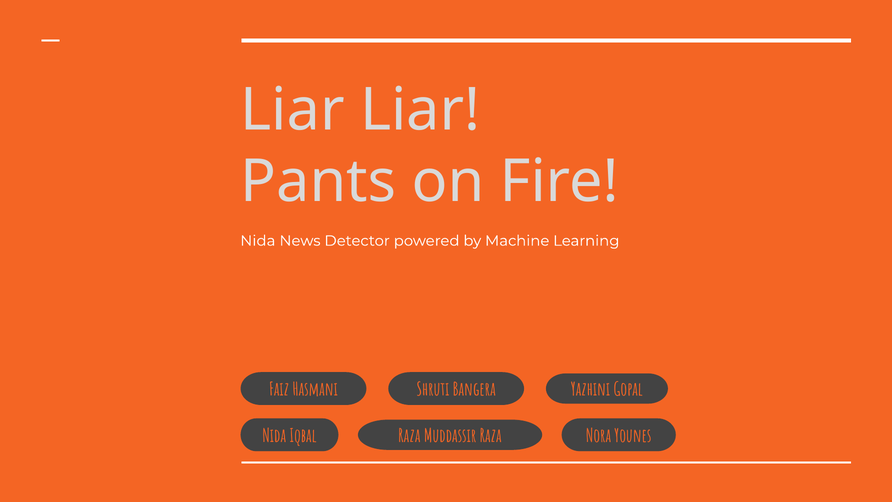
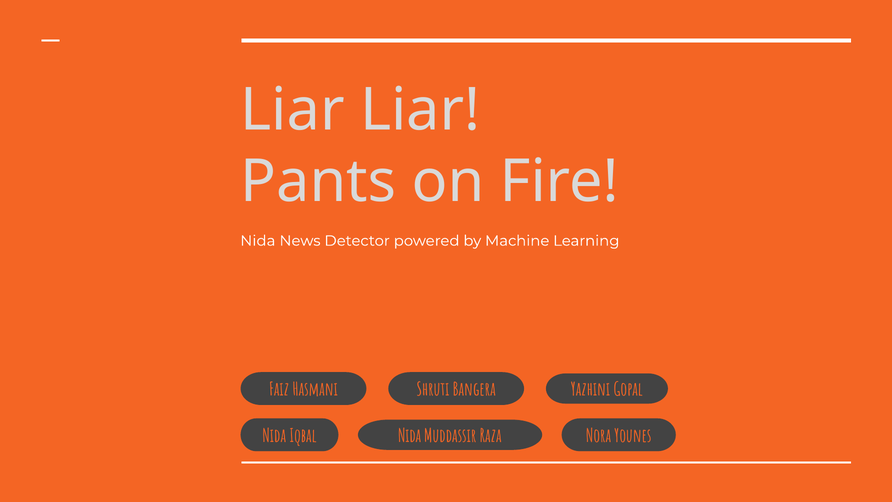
Raza: Raza -> Nida (410, 436)
